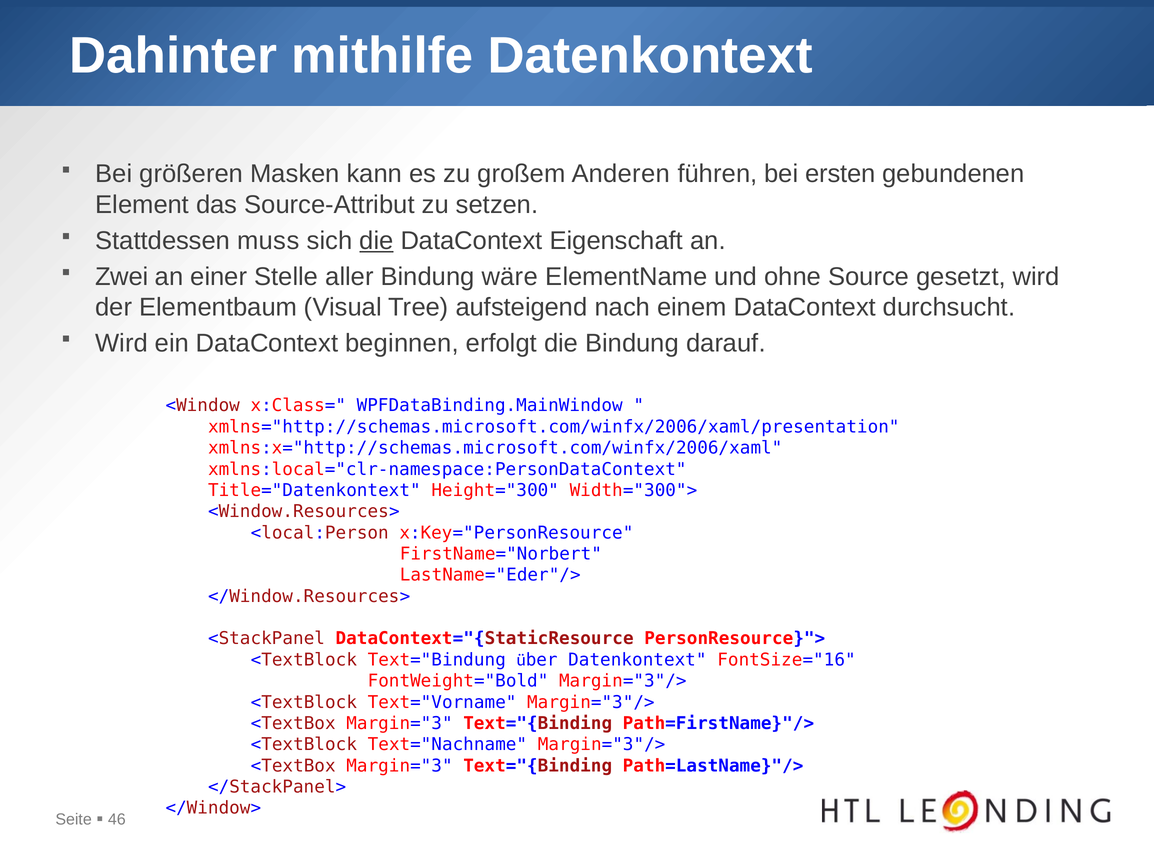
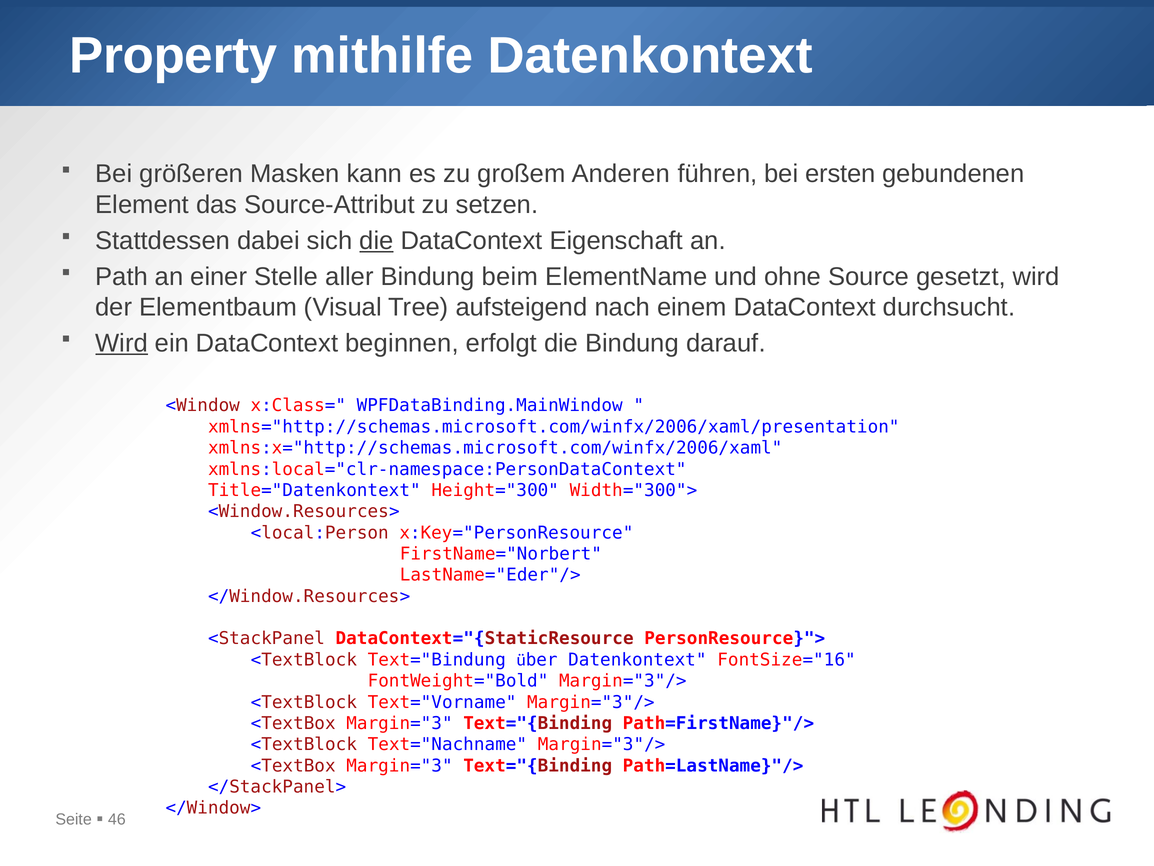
Dahinter: Dahinter -> Property (173, 56)
muss: muss -> dabei (269, 241)
Zwei: Zwei -> Path (122, 276)
wäre: wäre -> beim (510, 276)
Wird underline: none -> present (122, 343)
